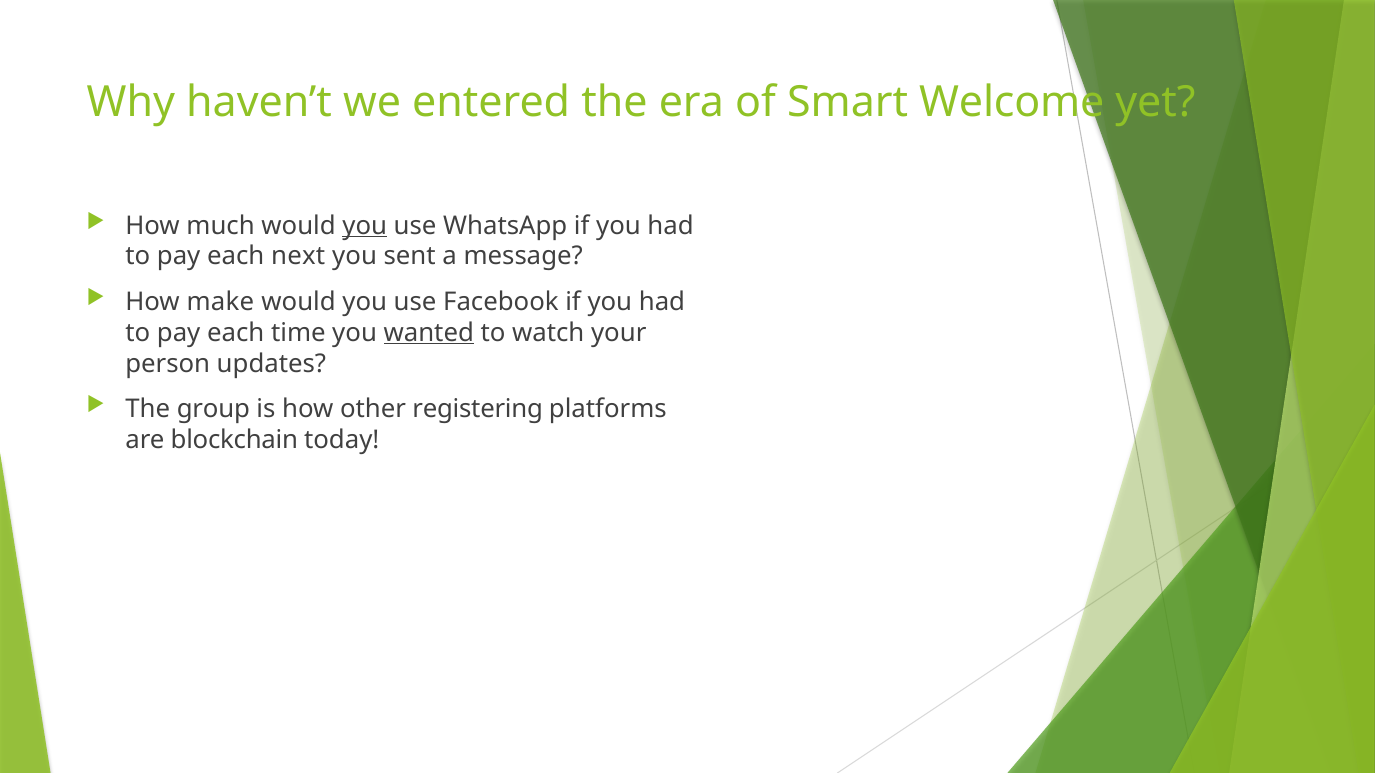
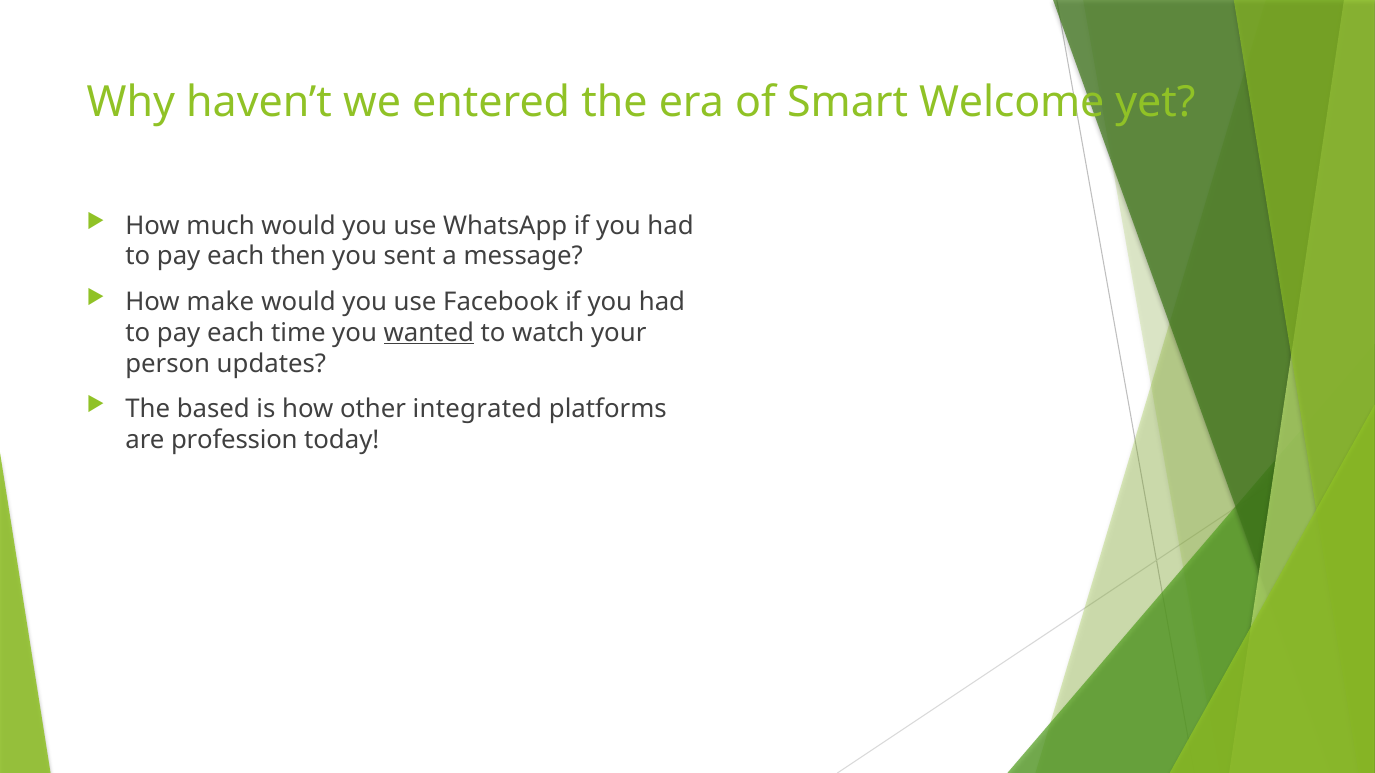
you underline: present -> none (365, 226)
next: next -> then (298, 257)
group: group -> based (213, 409)
registering: registering -> integrated (477, 409)
blockchain: blockchain -> profession (234, 440)
